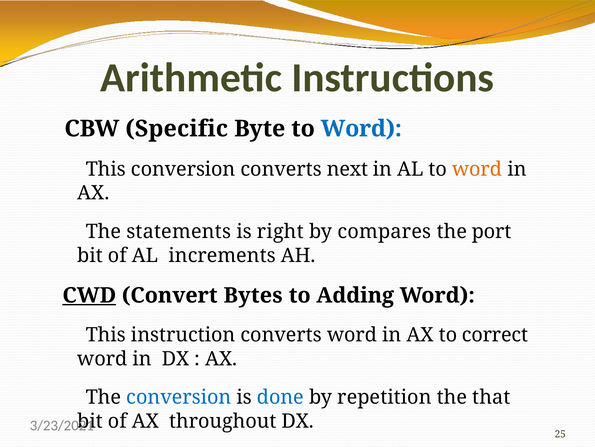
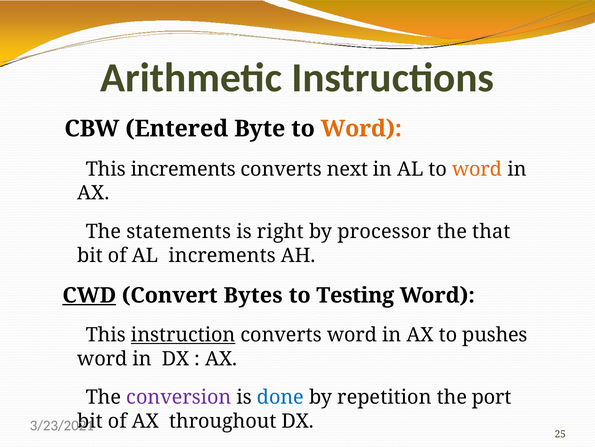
Specific: Specific -> Entered (177, 128)
Word colour: blue -> orange (361, 128)
This conversion: conversion -> increments (183, 169)
compares: compares -> processor (384, 231)
port: port -> that (491, 231)
Adding: Adding -> Testing (355, 295)
instruction underline: none -> present (183, 334)
correct: correct -> pushes (495, 334)
conversion colour: blue -> purple (179, 397)
that: that -> port (492, 397)
